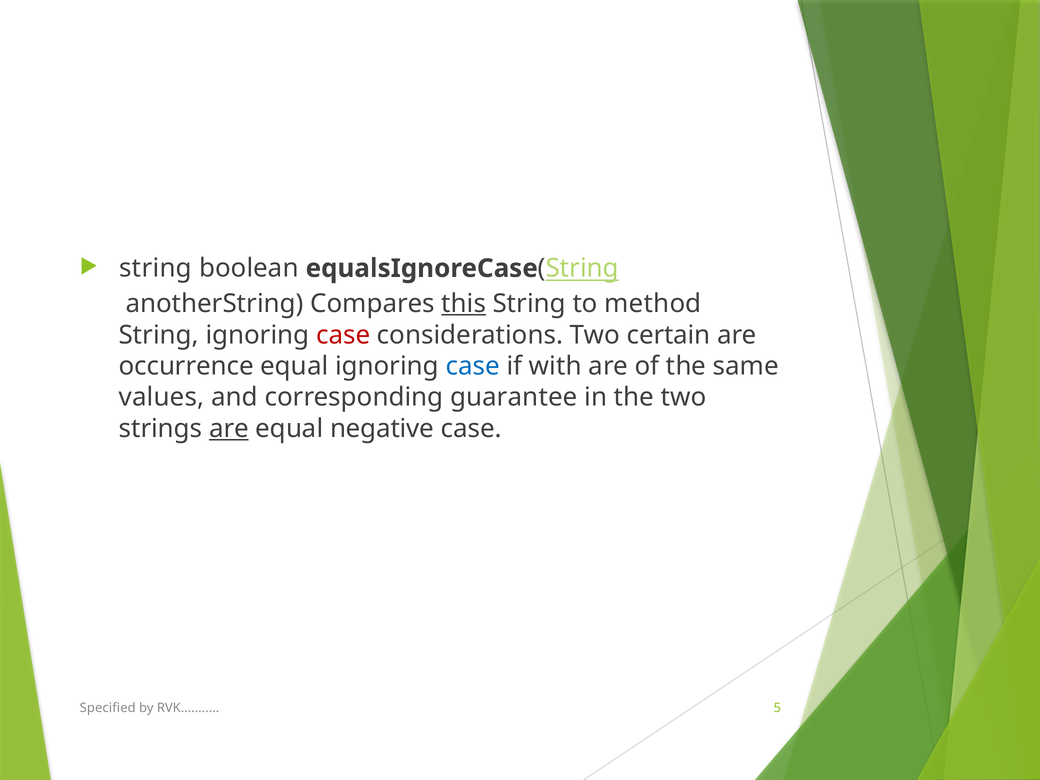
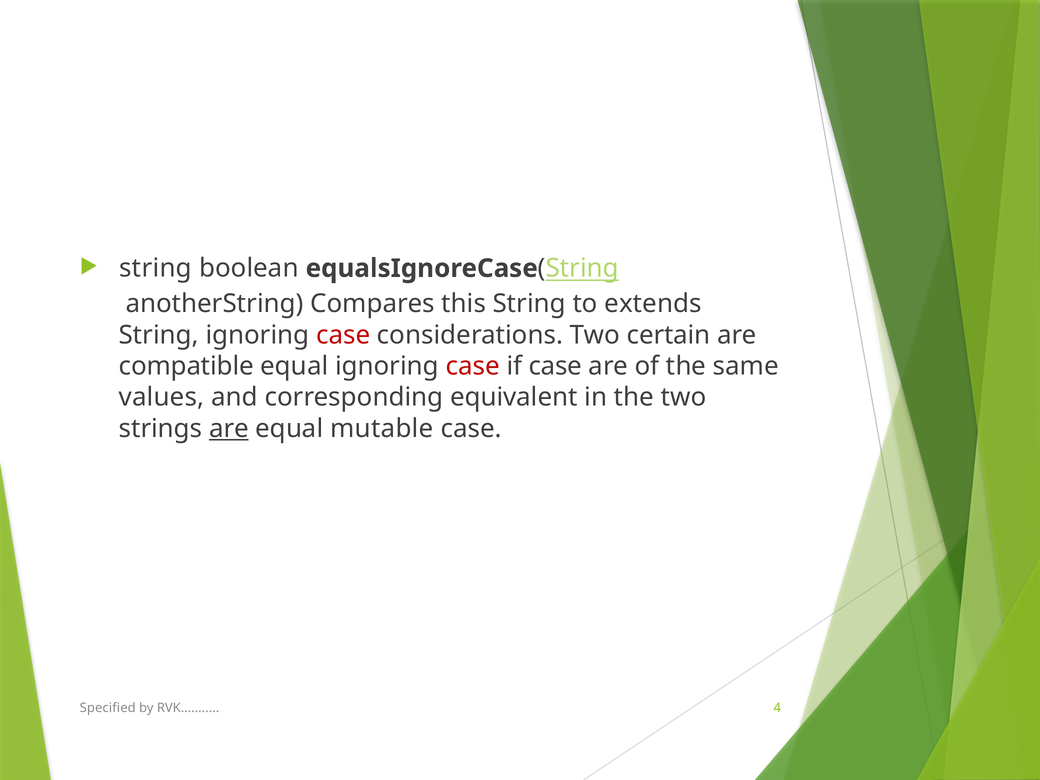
this underline: present -> none (464, 304)
method: method -> extends (653, 304)
occurrence: occurrence -> compatible (186, 366)
case colour: blue -> red (473, 366)
if with: with -> case (555, 366)
guarantee: guarantee -> equivalent (514, 397)
negative: negative -> mutable (382, 429)
5: 5 -> 4 (777, 708)
